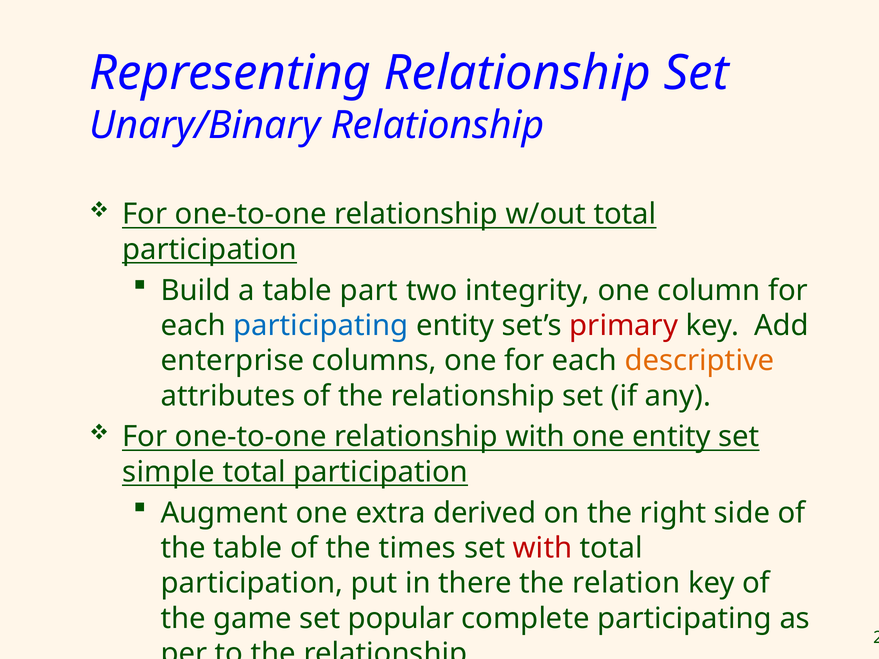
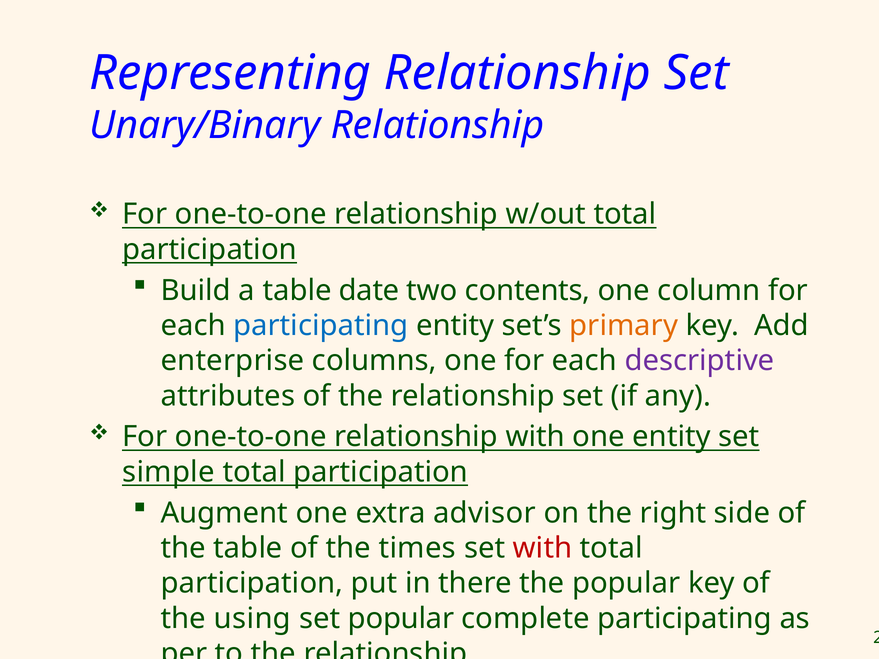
part: part -> date (369, 291)
integrity: integrity -> contents (528, 291)
primary colour: red -> orange (624, 326)
descriptive colour: orange -> purple (700, 361)
derived: derived -> advisor (484, 513)
the relation: relation -> popular (626, 583)
game: game -> using (252, 619)
